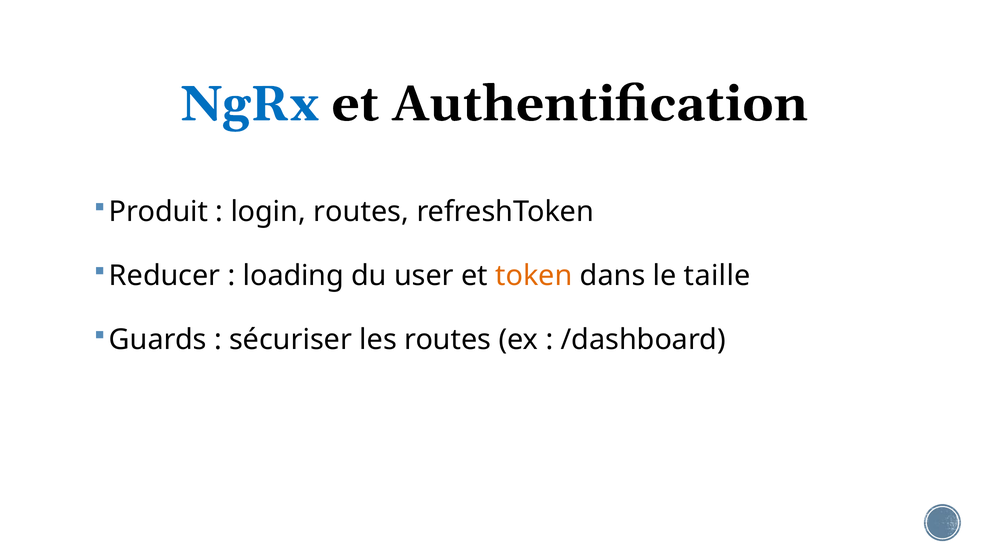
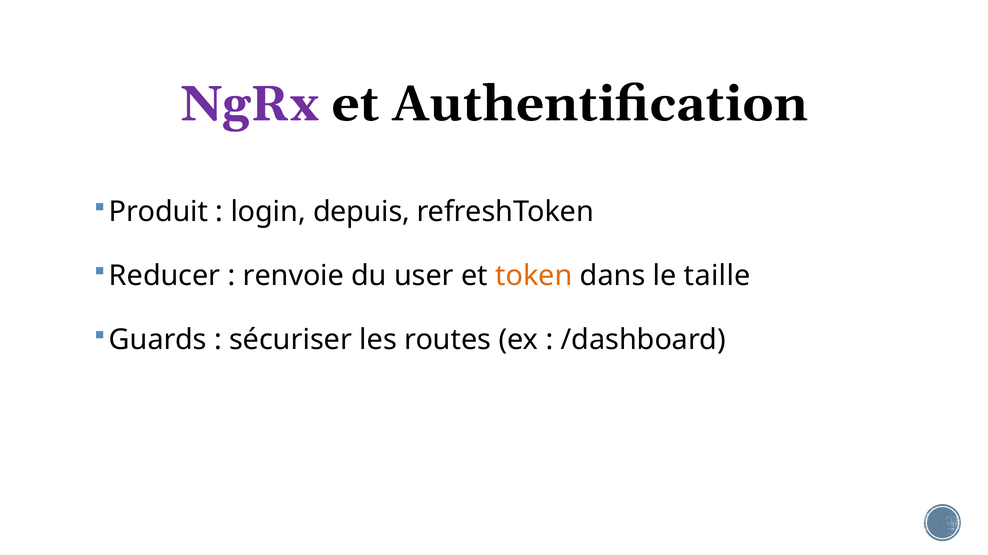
NgRx colour: blue -> purple (250, 104)
login routes: routes -> depuis (361, 212)
loading: loading -> renvoie (293, 276)
